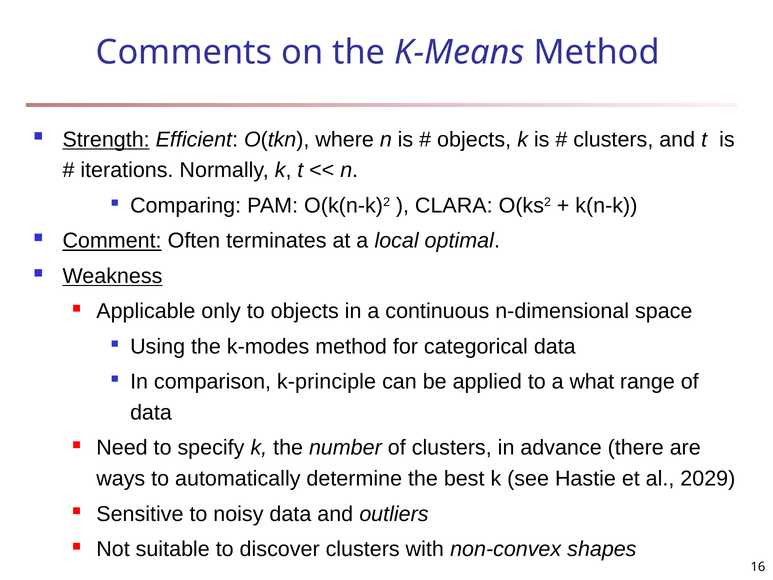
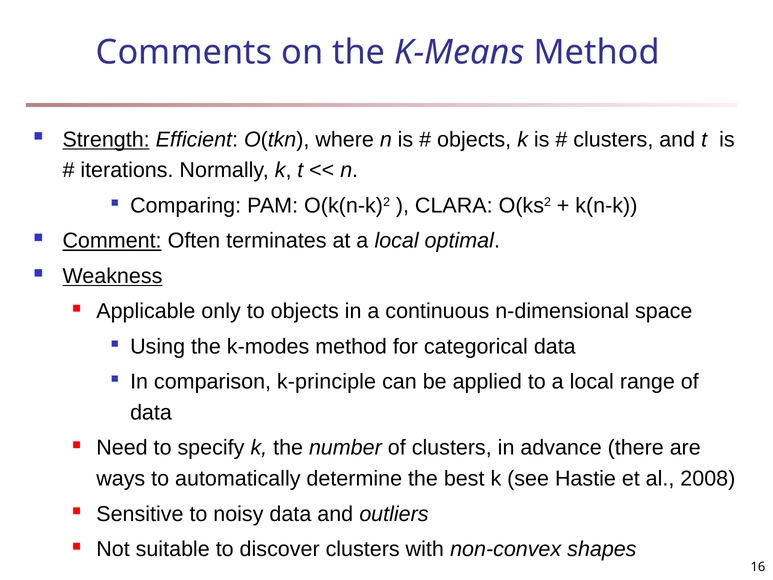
to a what: what -> local (592, 382)
2029: 2029 -> 2008 (708, 479)
